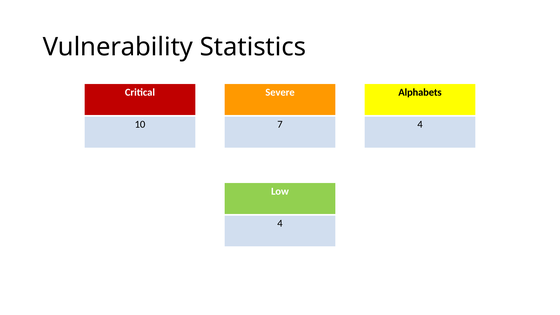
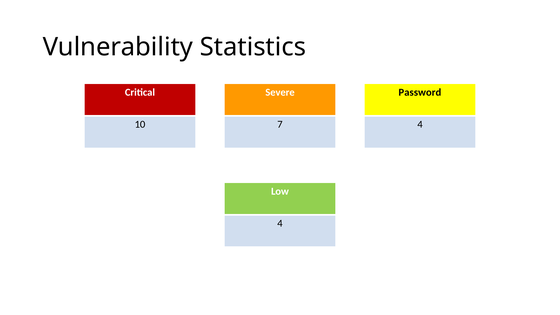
Alphabets: Alphabets -> Password (420, 92)
